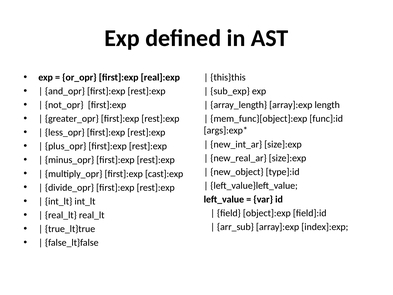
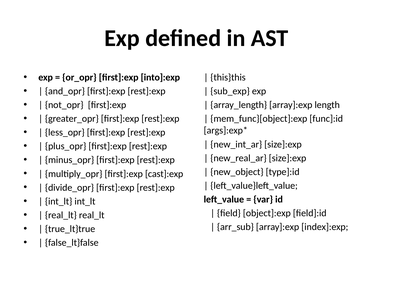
real]:exp: real]:exp -> into]:exp (160, 77)
